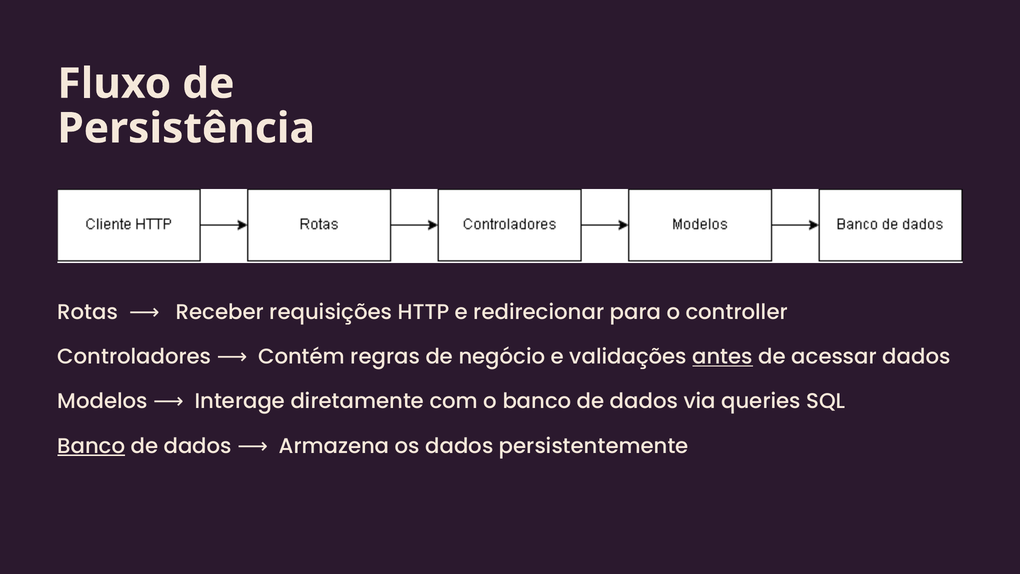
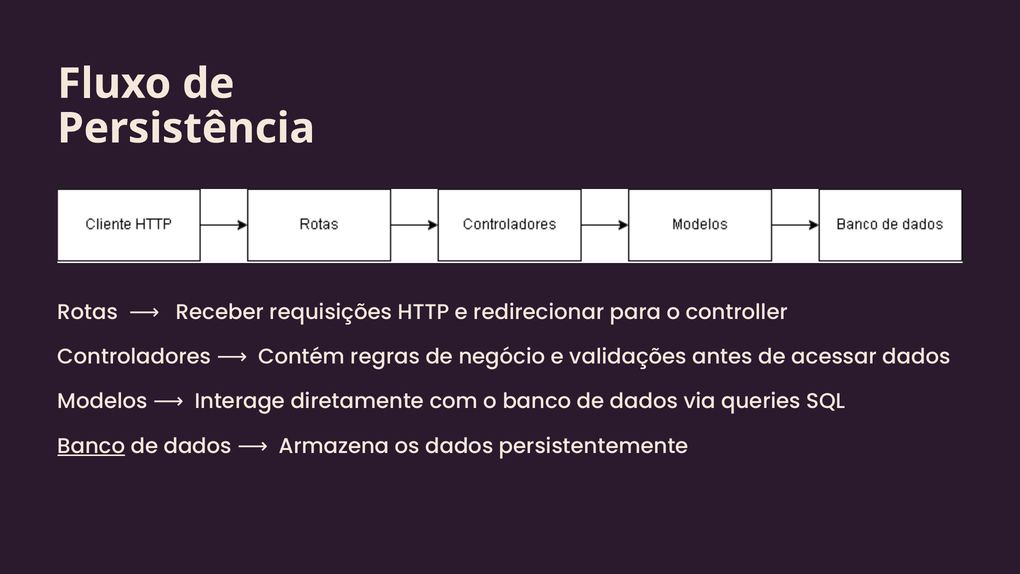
antes underline: present -> none (723, 357)
